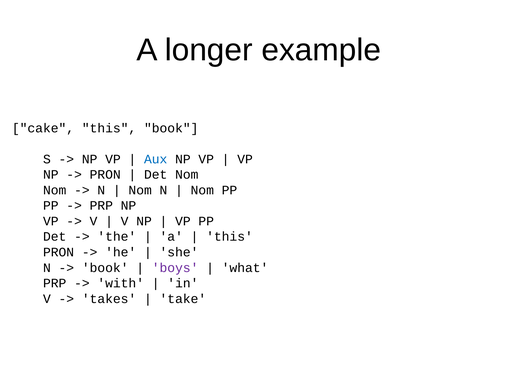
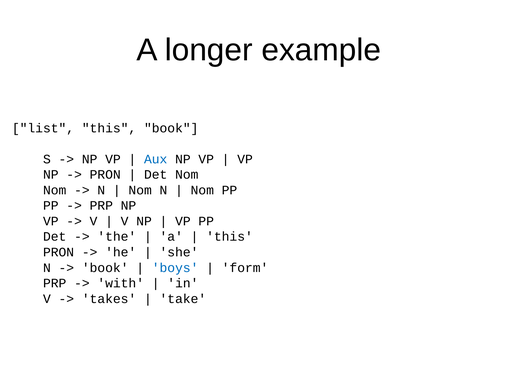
cake: cake -> list (43, 128)
boys colour: purple -> blue (175, 268)
what: what -> form (245, 268)
